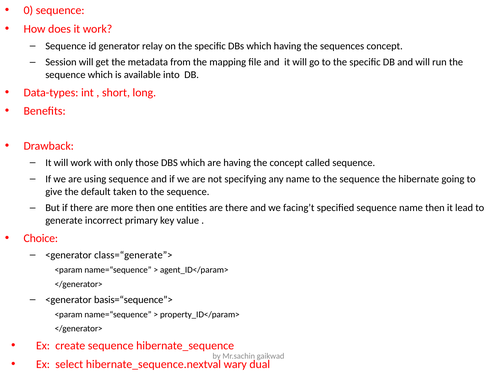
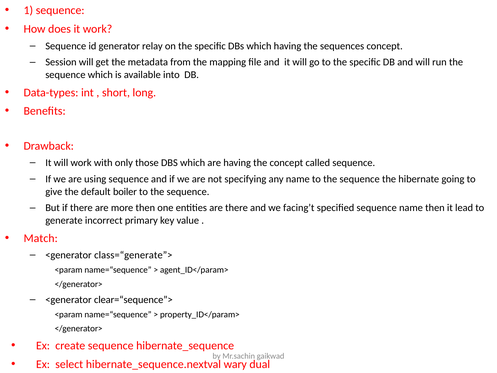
0: 0 -> 1 (28, 10)
taken: taken -> boiler (125, 191)
Choice: Choice -> Match (41, 238)
basis=“sequence”>: basis=“sequence”> -> clear=“sequence”> (133, 299)
